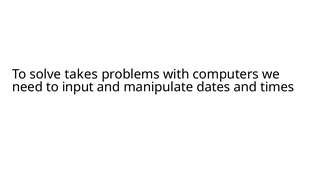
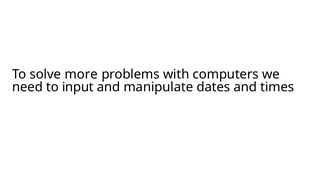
takes: takes -> more (81, 74)
